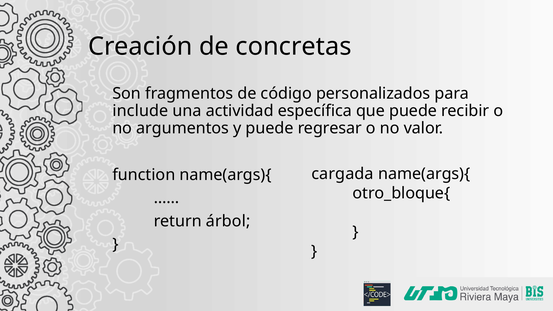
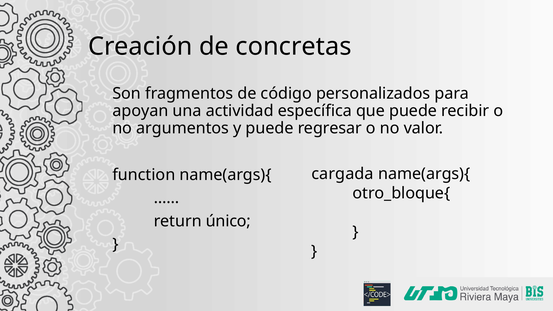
include: include -> apoyan (140, 111)
árbol: árbol -> único (228, 221)
